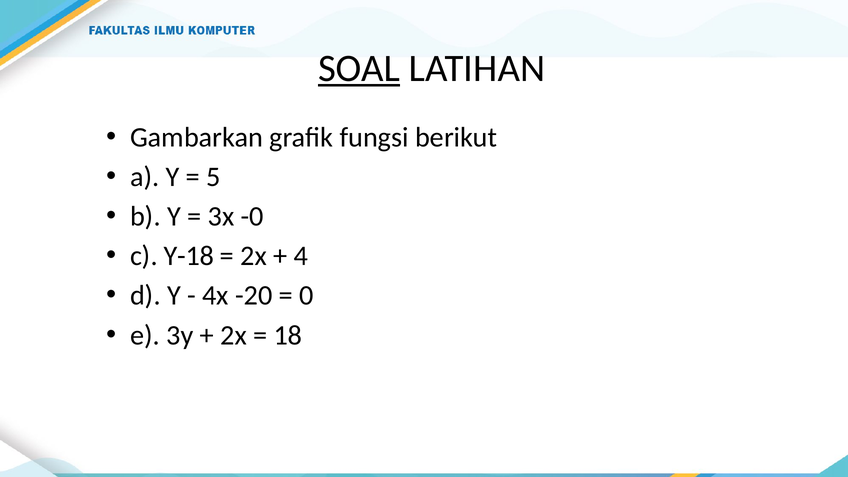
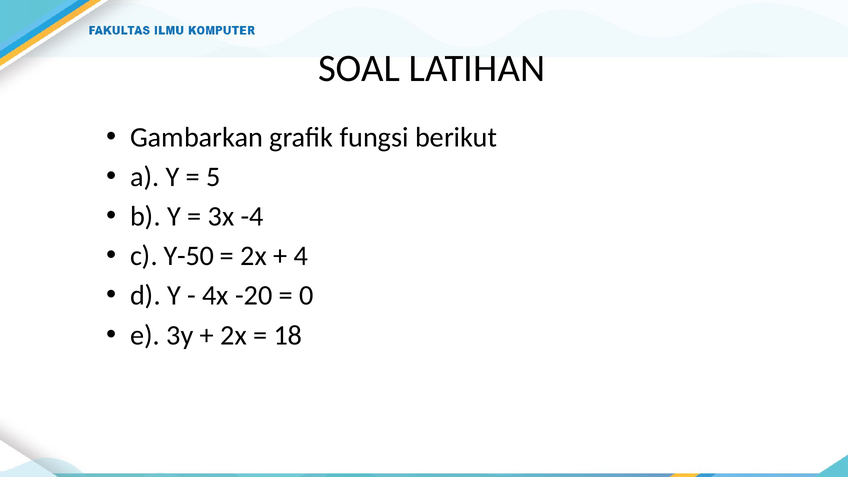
SOAL underline: present -> none (359, 69)
-0: -0 -> -4 (252, 216)
Y-18: Y-18 -> Y-50 (189, 256)
